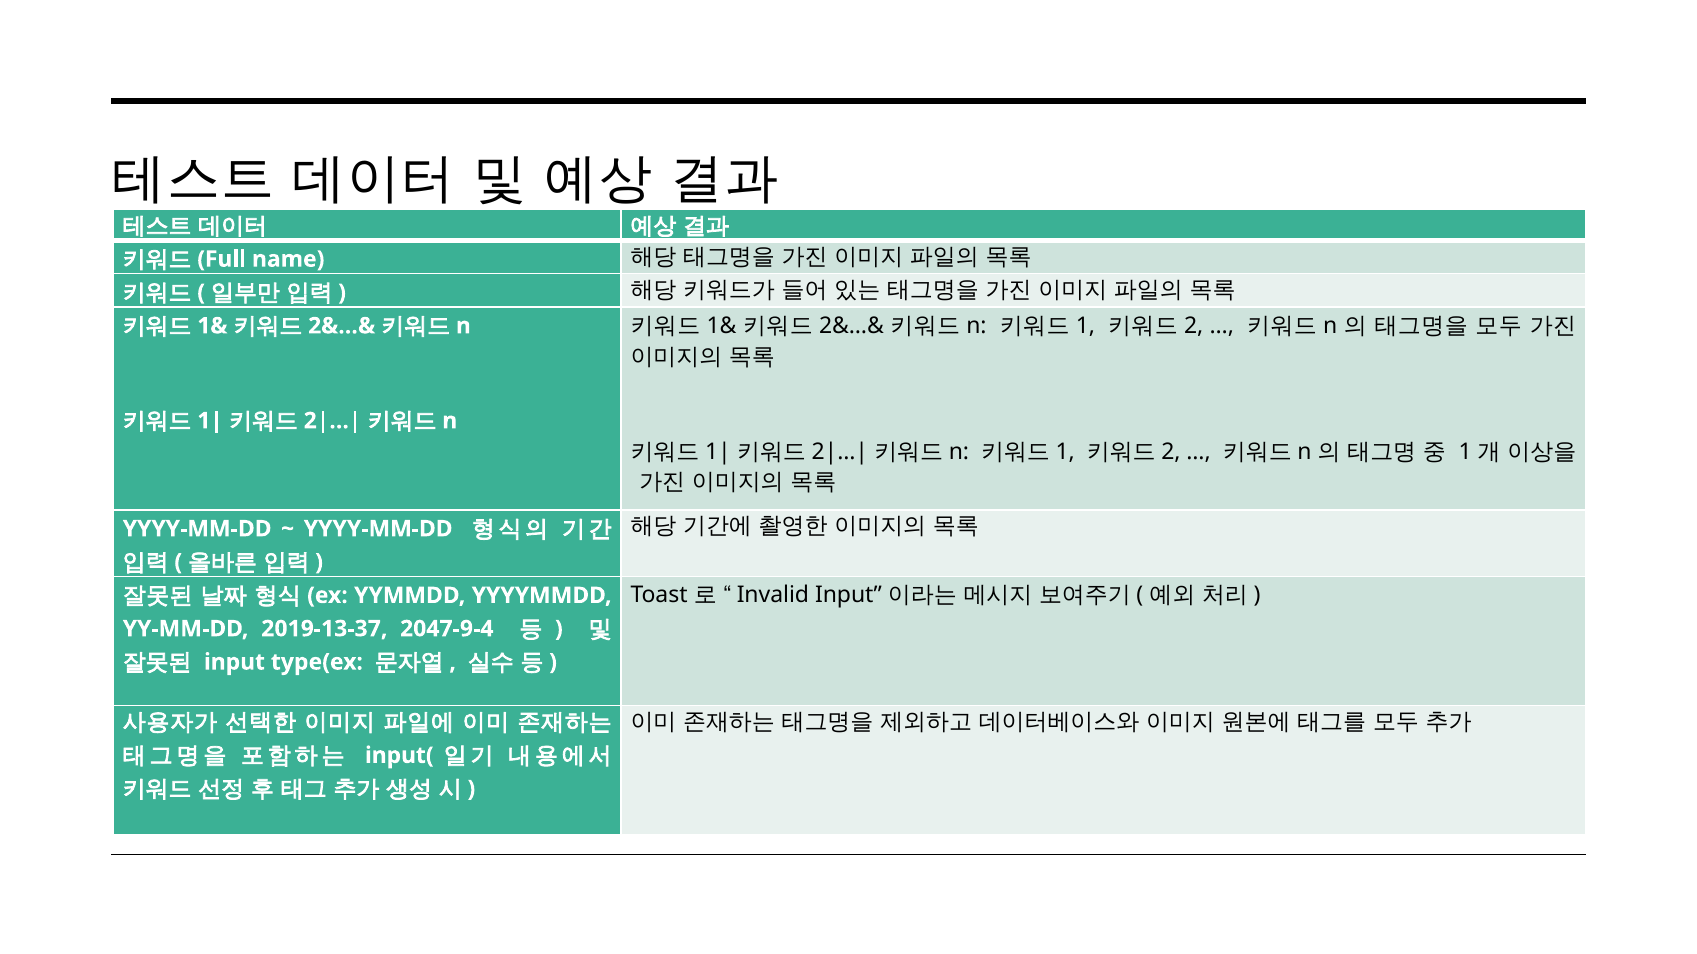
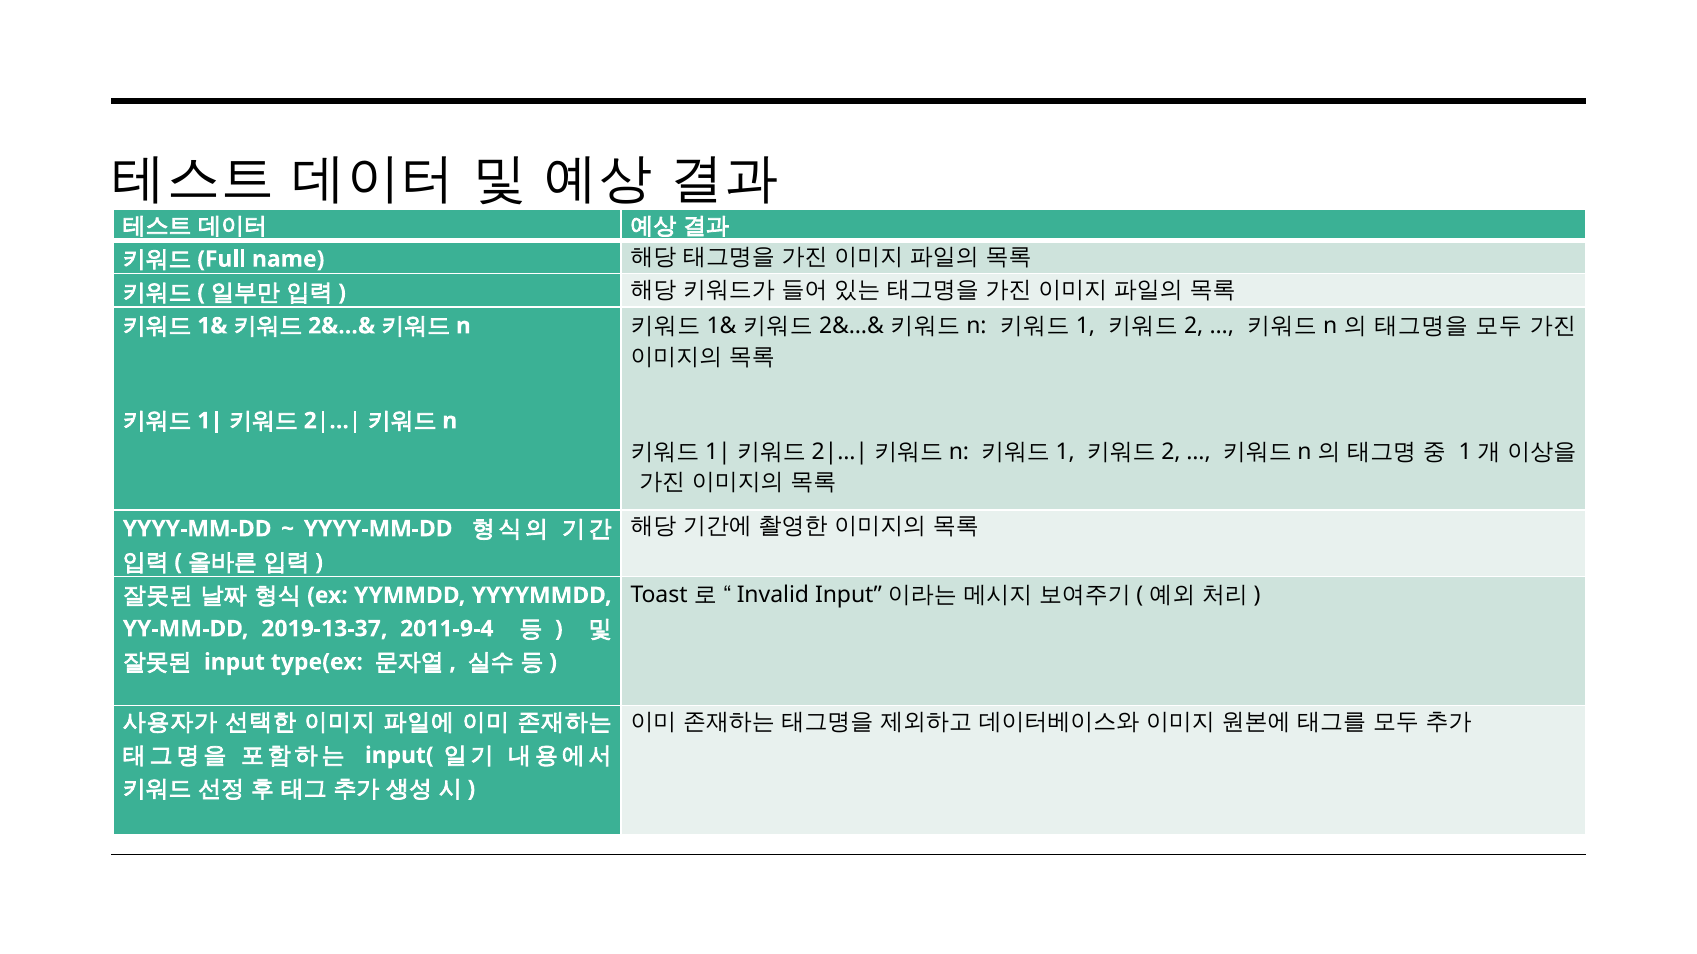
2047-9-4: 2047-9-4 -> 2011-9-4 (447, 629)
